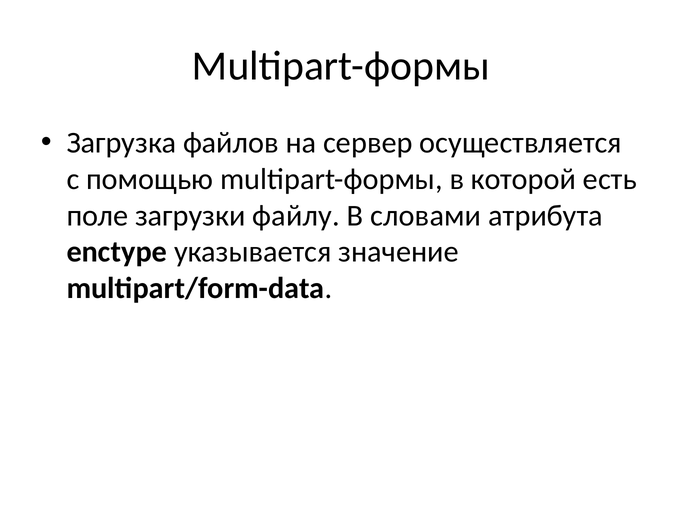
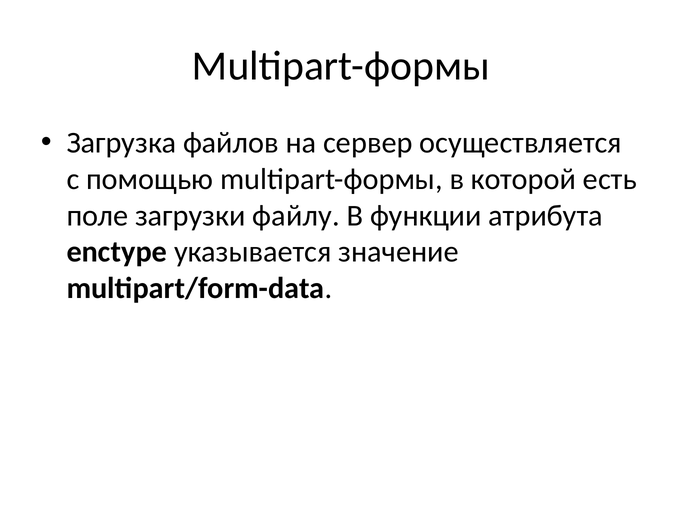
словами: словами -> функции (426, 216)
